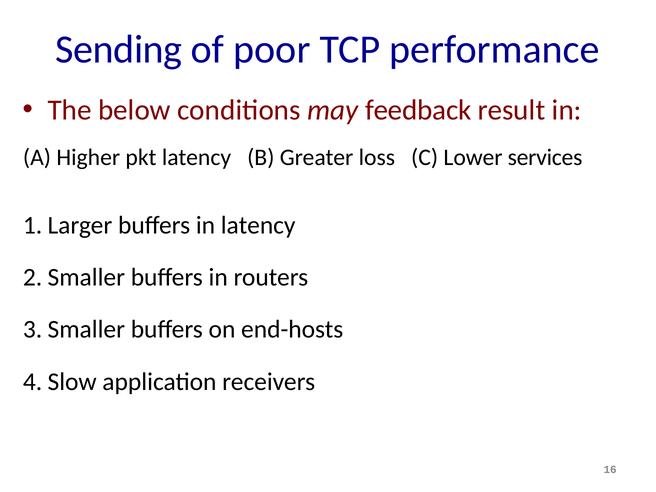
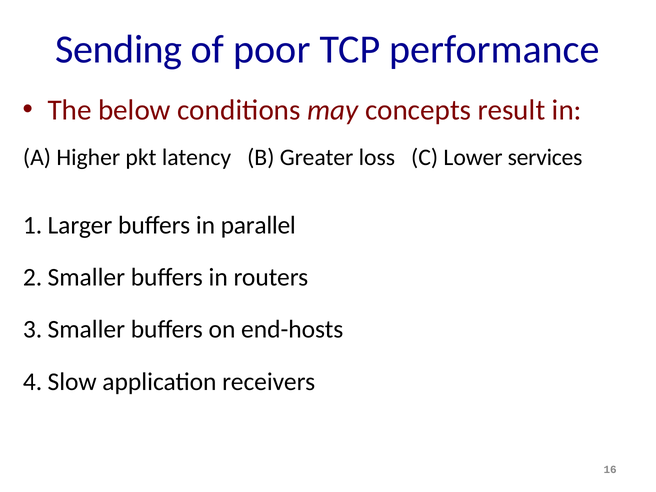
feedback: feedback -> concepts (418, 110)
in latency: latency -> parallel (258, 225)
